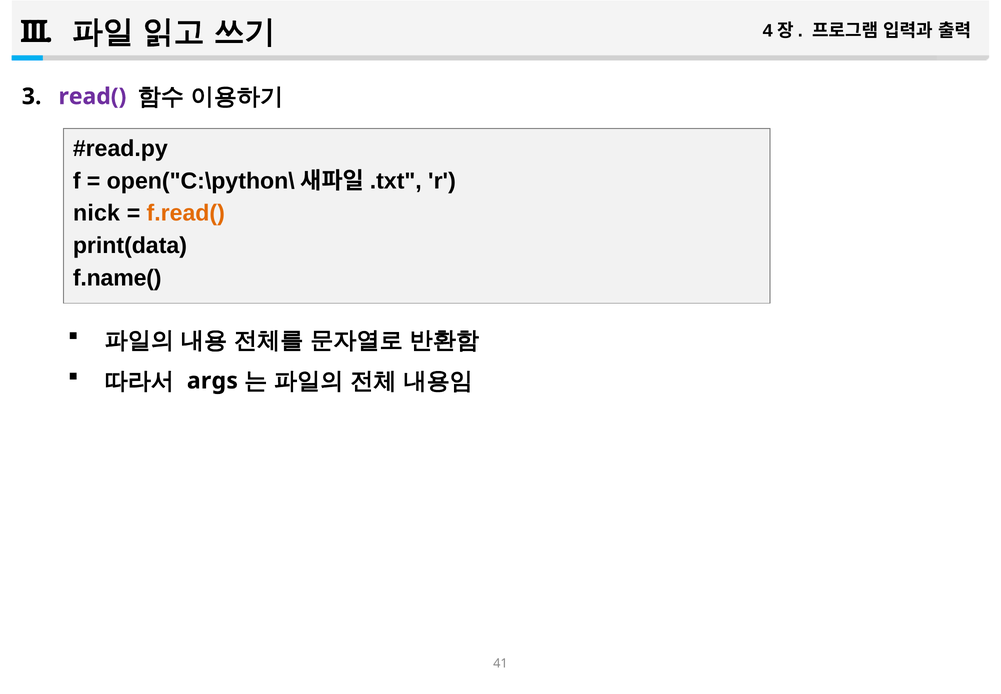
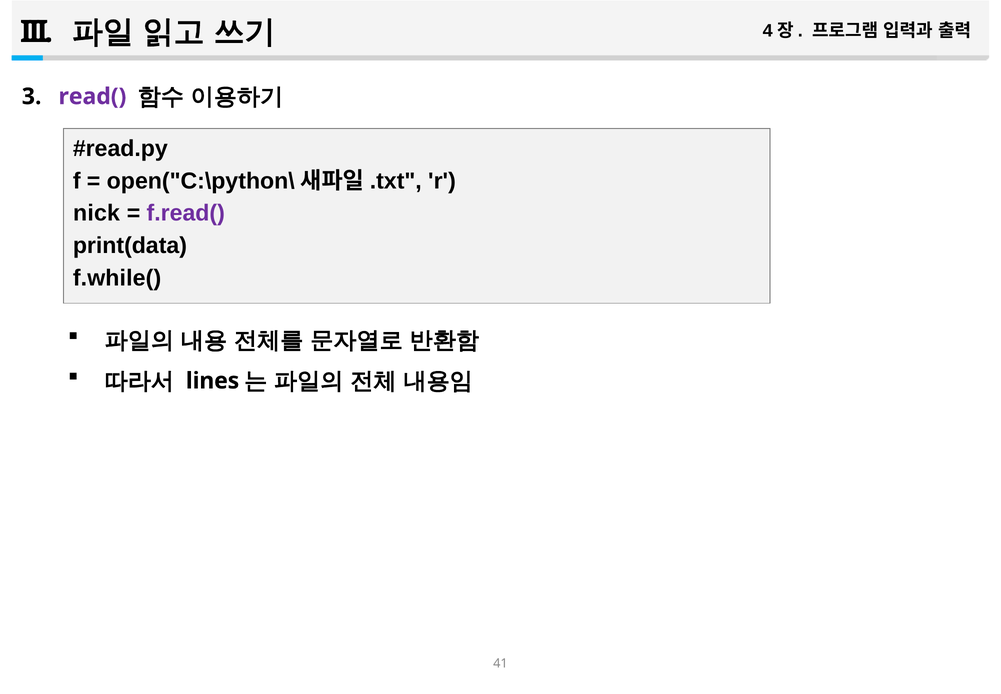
f.read( colour: orange -> purple (186, 213)
f.name(: f.name( -> f.while( (117, 278)
args: args -> lines (213, 381)
